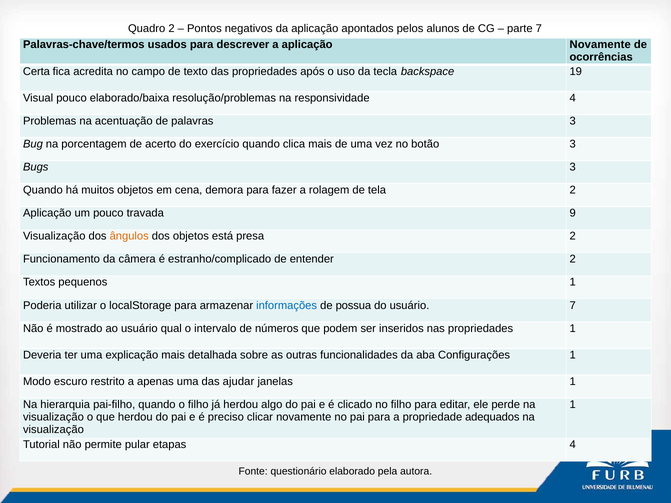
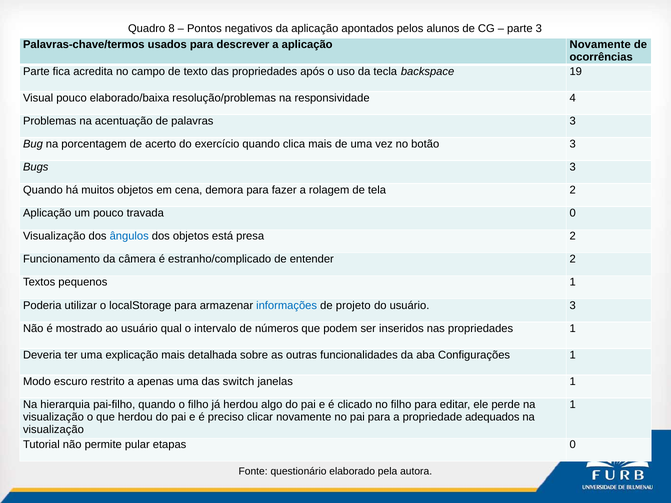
Quadro 2: 2 -> 8 (172, 28)
parte 7: 7 -> 3 (539, 28)
Certa: Certa -> Parte (36, 71)
travada 9: 9 -> 0 (573, 213)
ângulos colour: orange -> blue (129, 236)
possua: possua -> projeto (353, 305)
usuário 7: 7 -> 3 (573, 305)
ajudar: ajudar -> switch (238, 382)
etapas 4: 4 -> 0 (573, 445)
